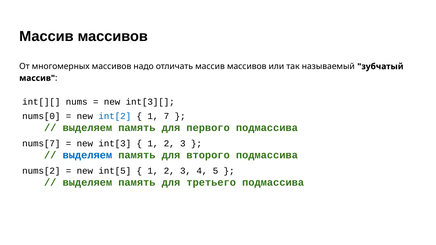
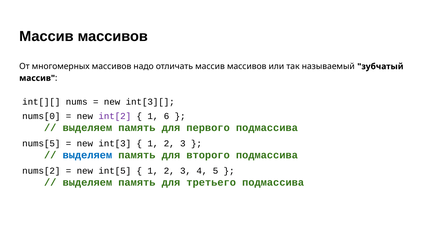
int[2 colour: blue -> purple (115, 116)
7: 7 -> 6 (167, 116)
nums[7: nums[7 -> nums[5 (41, 144)
